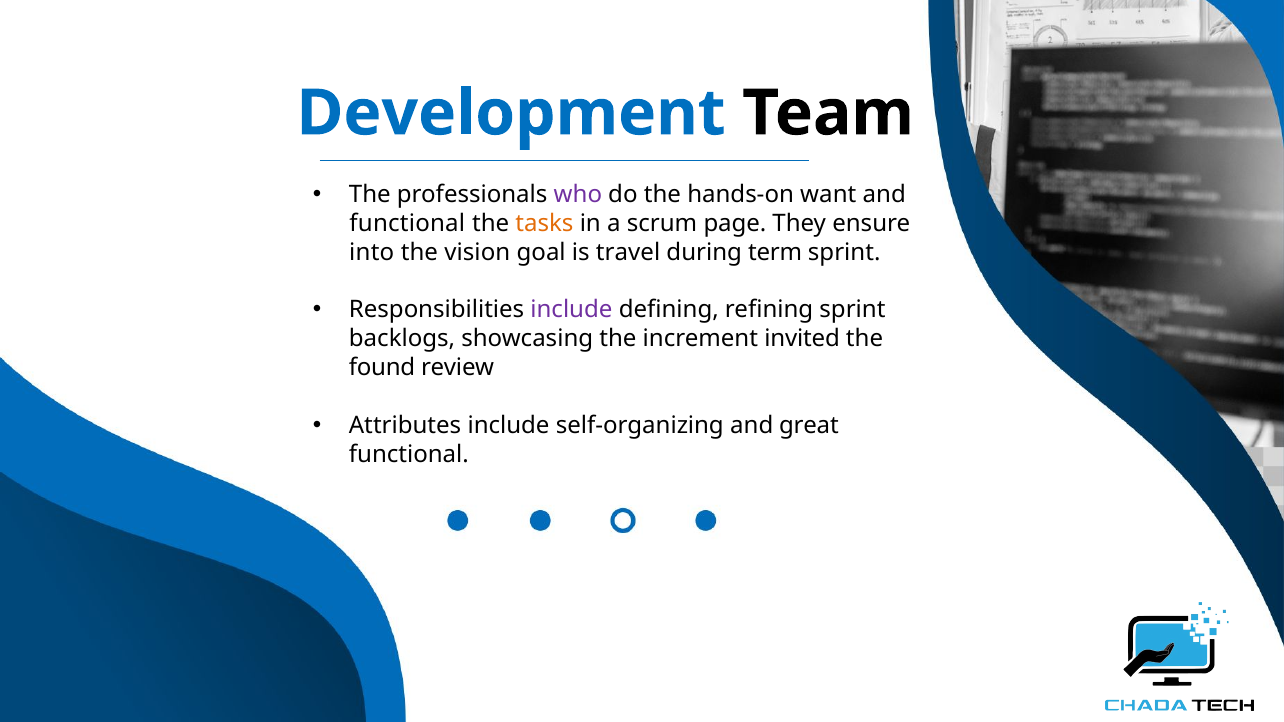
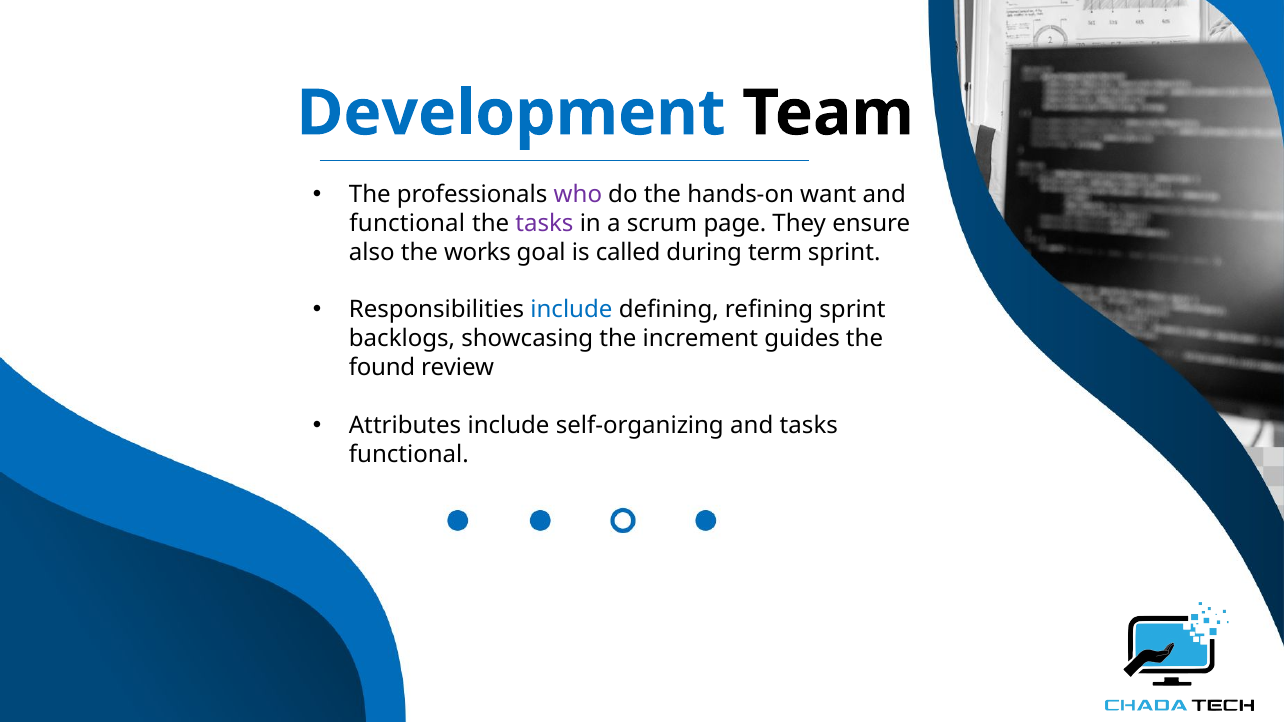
tasks colour: orange -> purple (544, 223)
into: into -> also (372, 252)
vision: vision -> works (477, 252)
travel: travel -> called (628, 252)
include colour: purple -> blue (571, 310)
invited: invited -> guides (802, 339)
and great: great -> tasks (809, 426)
